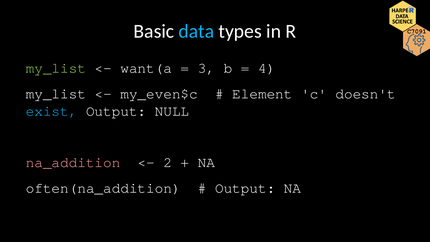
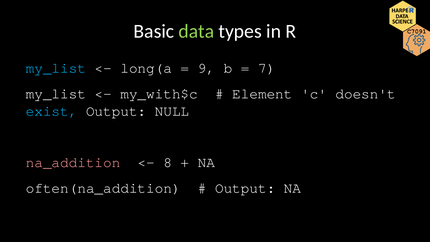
data colour: light blue -> light green (196, 31)
my_list colour: light green -> light blue (56, 68)
want(a: want(a -> long(a (146, 68)
3: 3 -> 9 (206, 68)
4: 4 -> 7 (267, 68)
my_even$c: my_even$c -> my_with$c (159, 94)
2: 2 -> 8 (168, 162)
